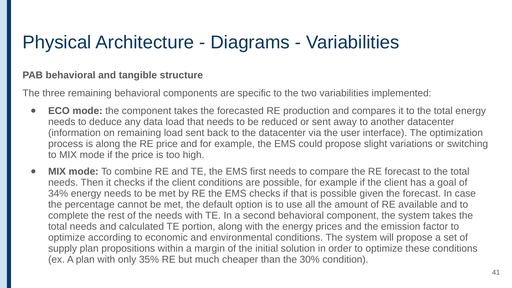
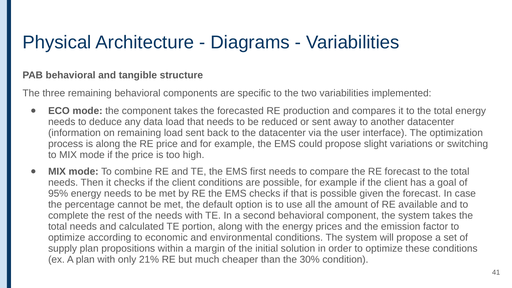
34%: 34% -> 95% (58, 194)
35%: 35% -> 21% (149, 259)
